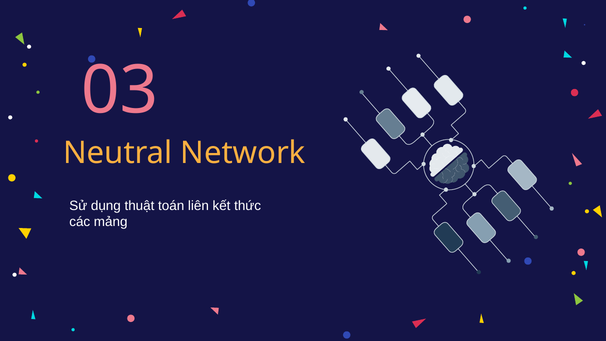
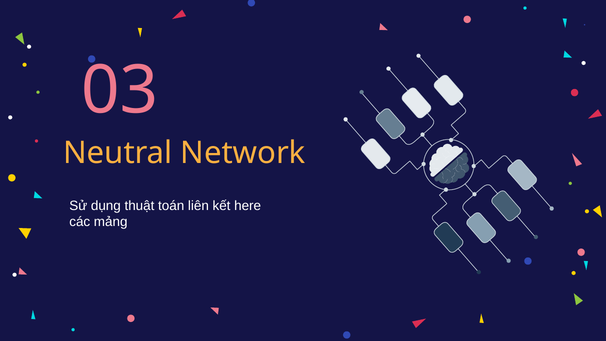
thức: thức -> here (248, 206)
